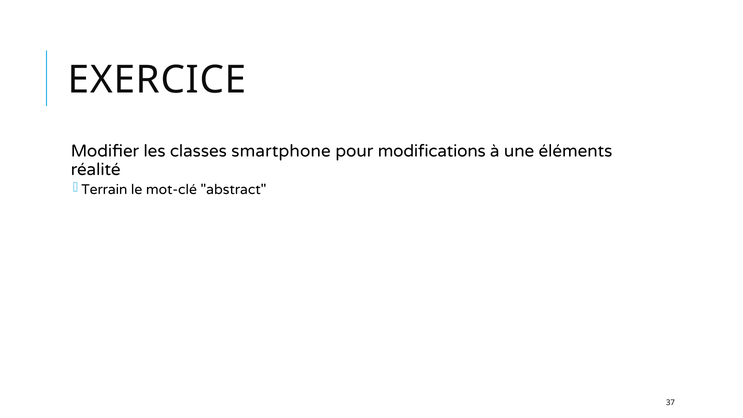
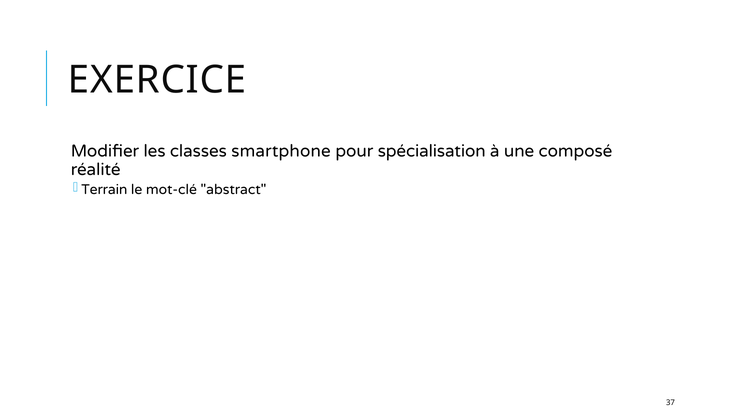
modifications: modifications -> spécialisation (432, 151)
éléments: éléments -> composé (575, 151)
